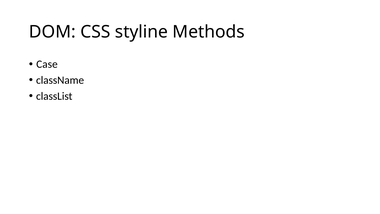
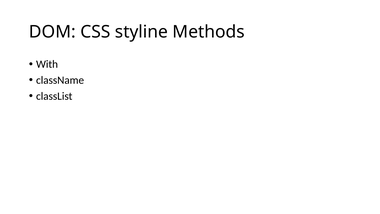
Case: Case -> With (47, 64)
